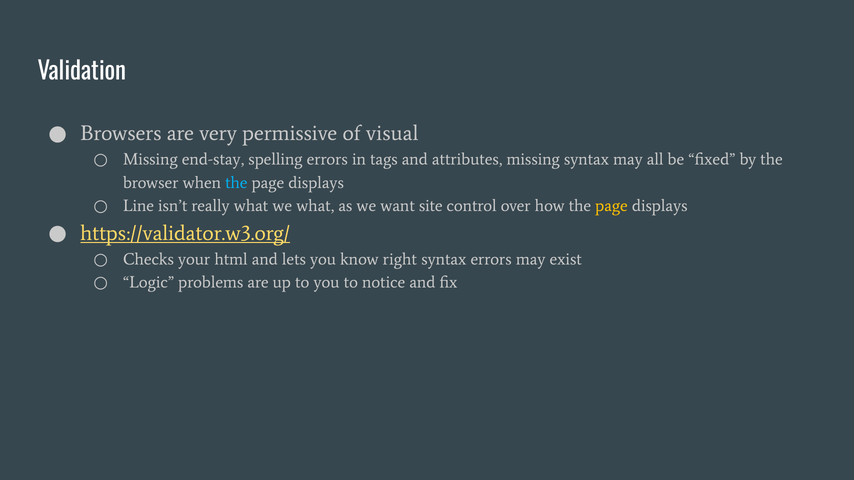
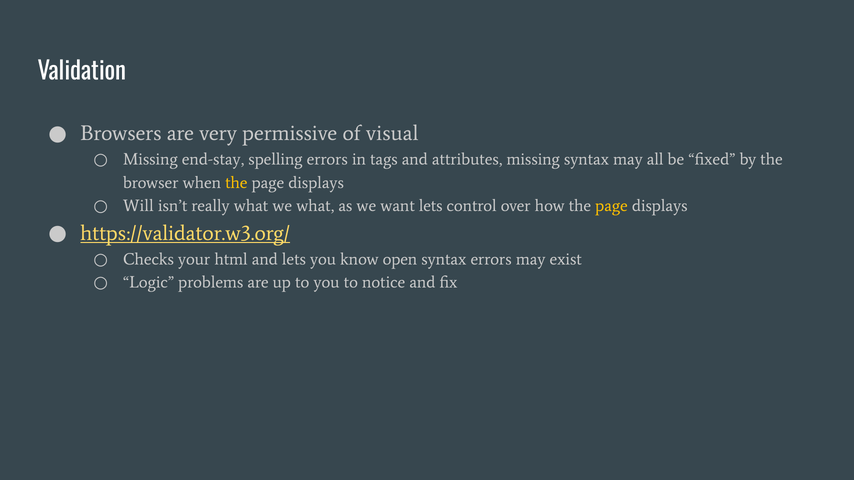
the colour: light blue -> yellow (236, 183)
Line: Line -> Will (138, 206)
want site: site -> lets (431, 206)
right: right -> open (400, 259)
